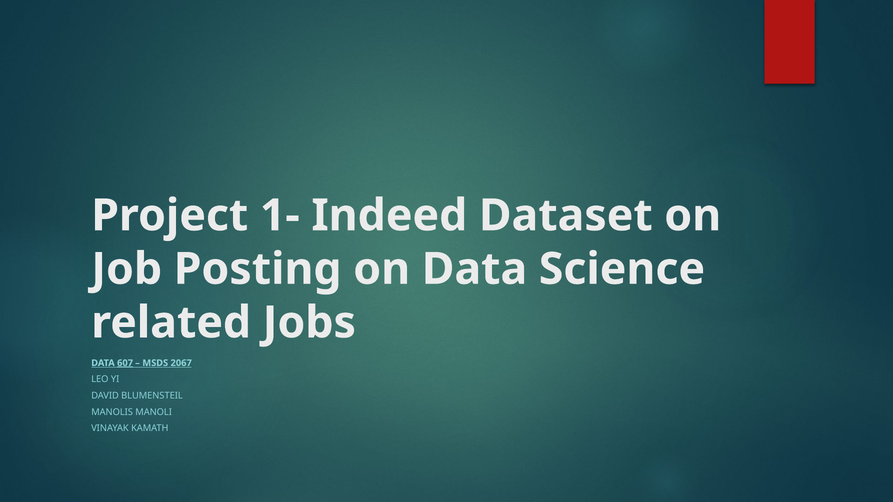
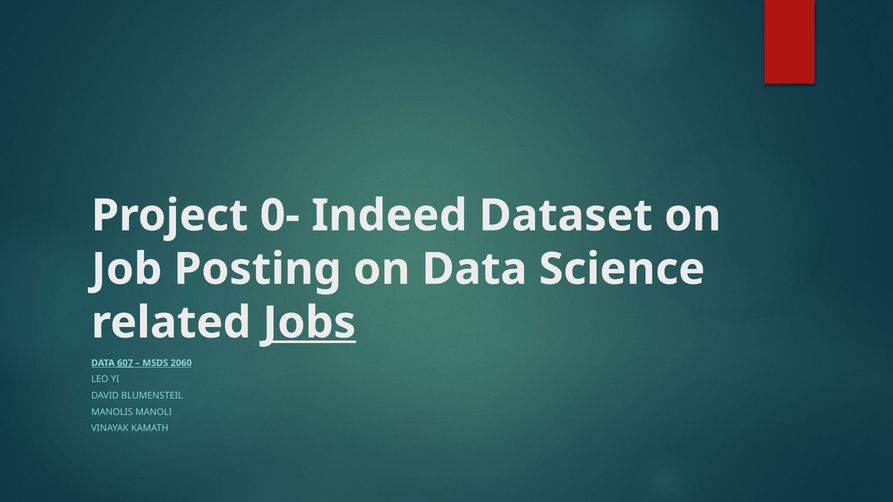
1-: 1- -> 0- (280, 216)
Jobs underline: none -> present (309, 323)
2067: 2067 -> 2060 (181, 363)
